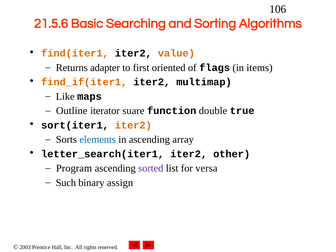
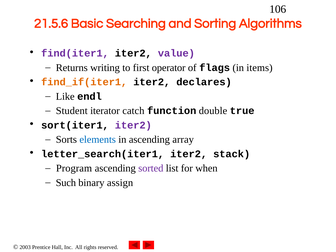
find(iter1 colour: orange -> purple (75, 53)
value colour: orange -> purple (176, 53)
adapter: adapter -> writing (105, 68)
oriented: oriented -> operator (169, 68)
multimap: multimap -> declares (204, 82)
maps: maps -> endl (89, 96)
Outline: Outline -> Student (72, 111)
suare: suare -> catch (133, 111)
iter2 colour: orange -> purple (133, 125)
other: other -> stack (232, 154)
versa: versa -> when (206, 168)
